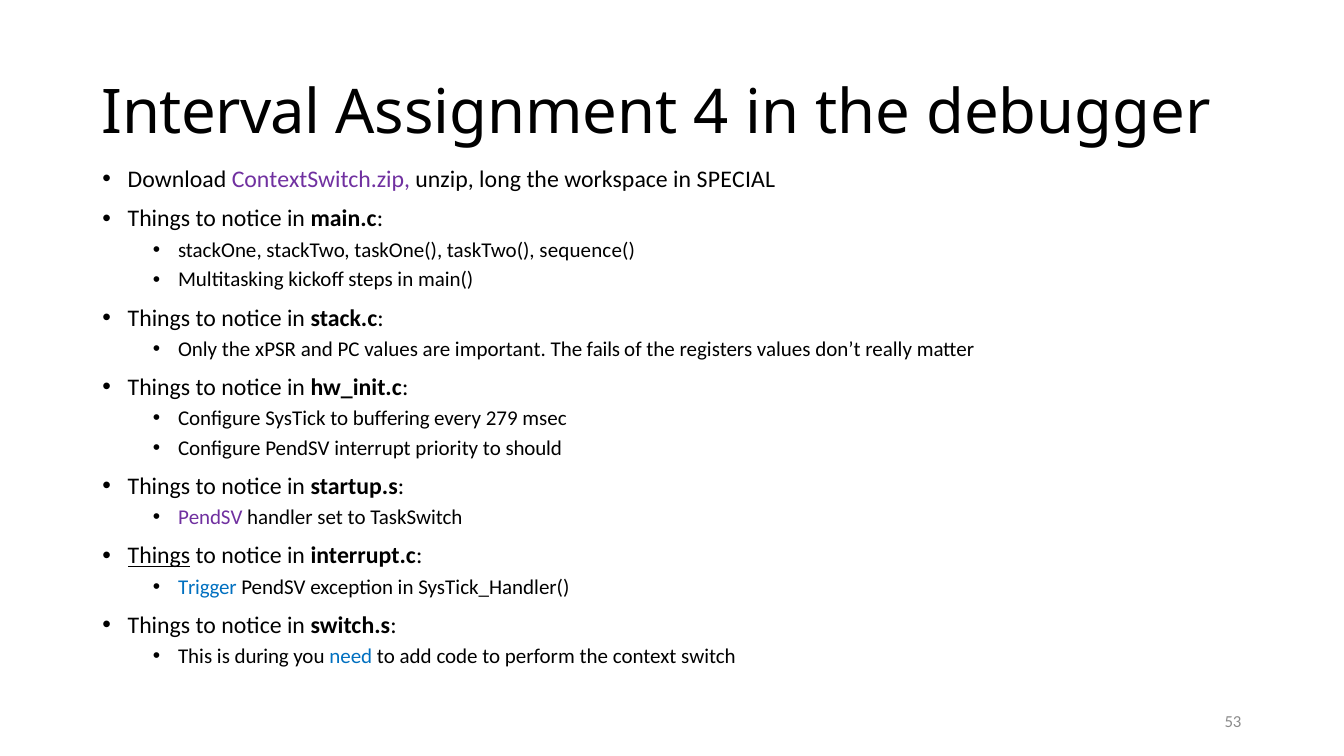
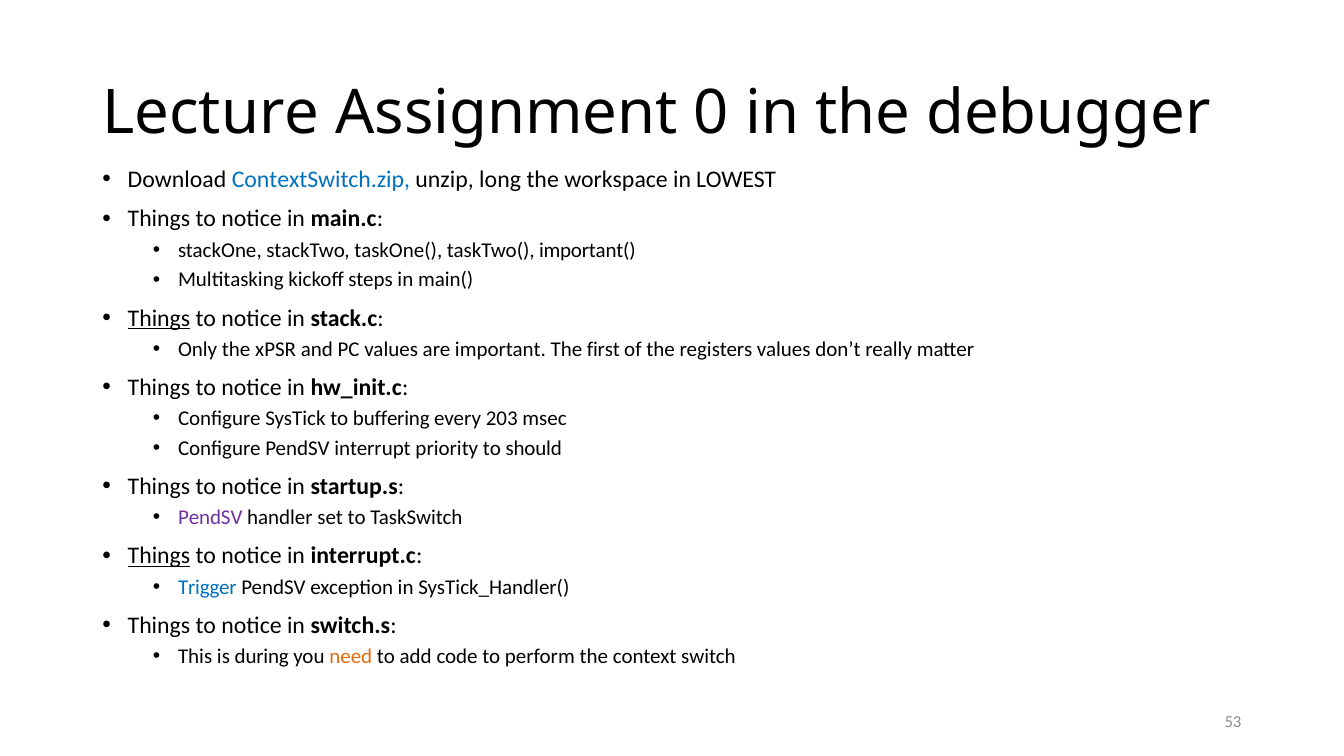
Interval: Interval -> Lecture (211, 113)
4: 4 -> 0 (712, 113)
ContextSwitch.zip colour: purple -> blue (321, 179)
SPECIAL: SPECIAL -> LOWEST (736, 179)
sequence(: sequence( -> important( (587, 250)
Things underline: none -> present (159, 318)
fails: fails -> first (603, 349)
279: 279 -> 203 (502, 419)
need colour: blue -> orange (351, 657)
